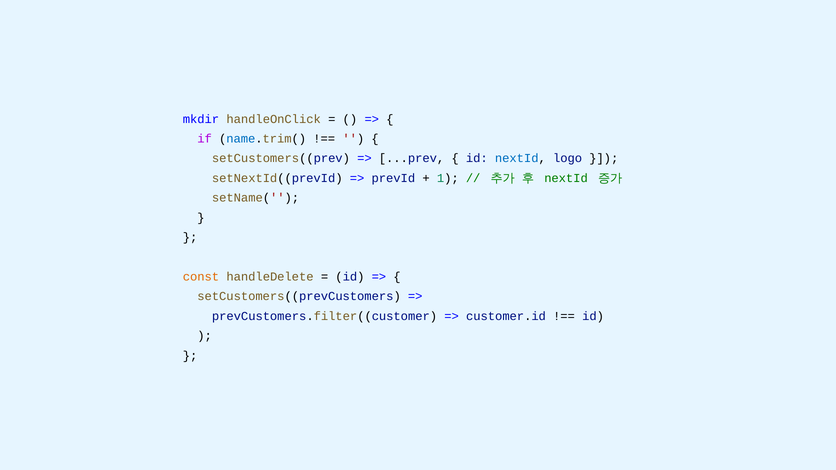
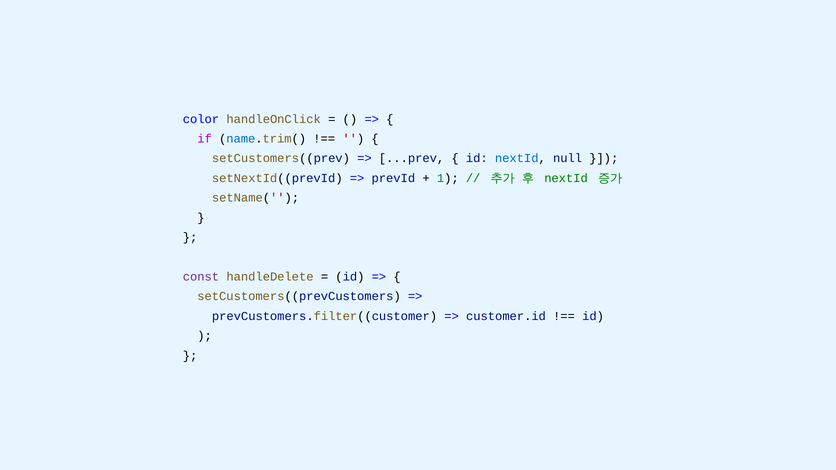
mkdir: mkdir -> color (201, 119)
logo: logo -> null (568, 159)
const colour: orange -> purple (201, 277)
